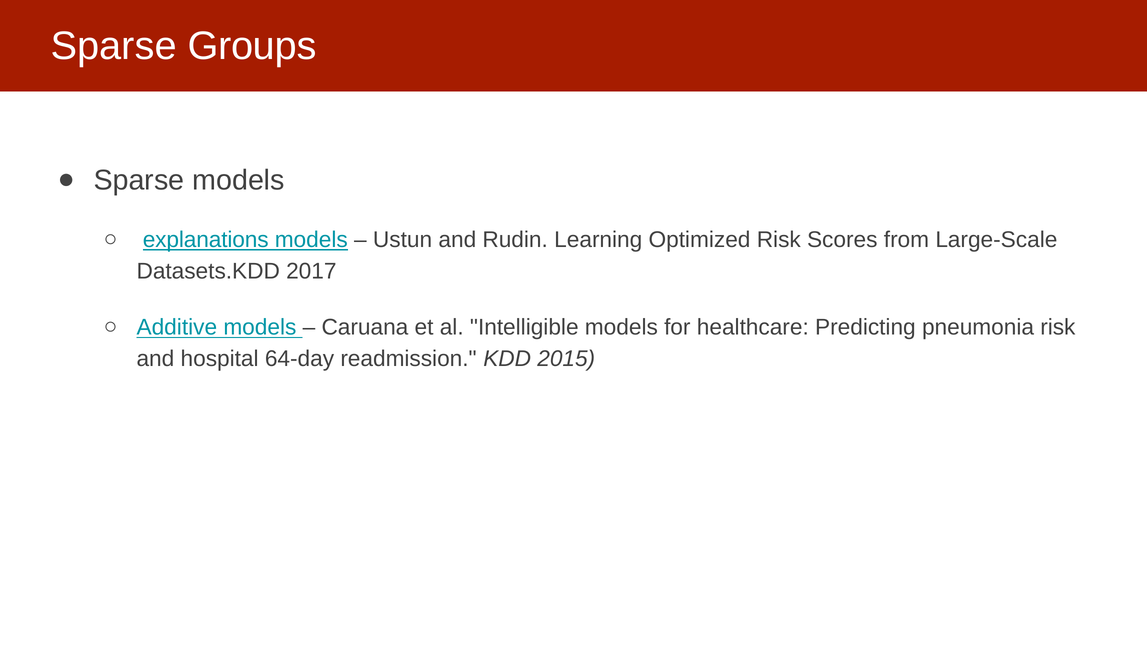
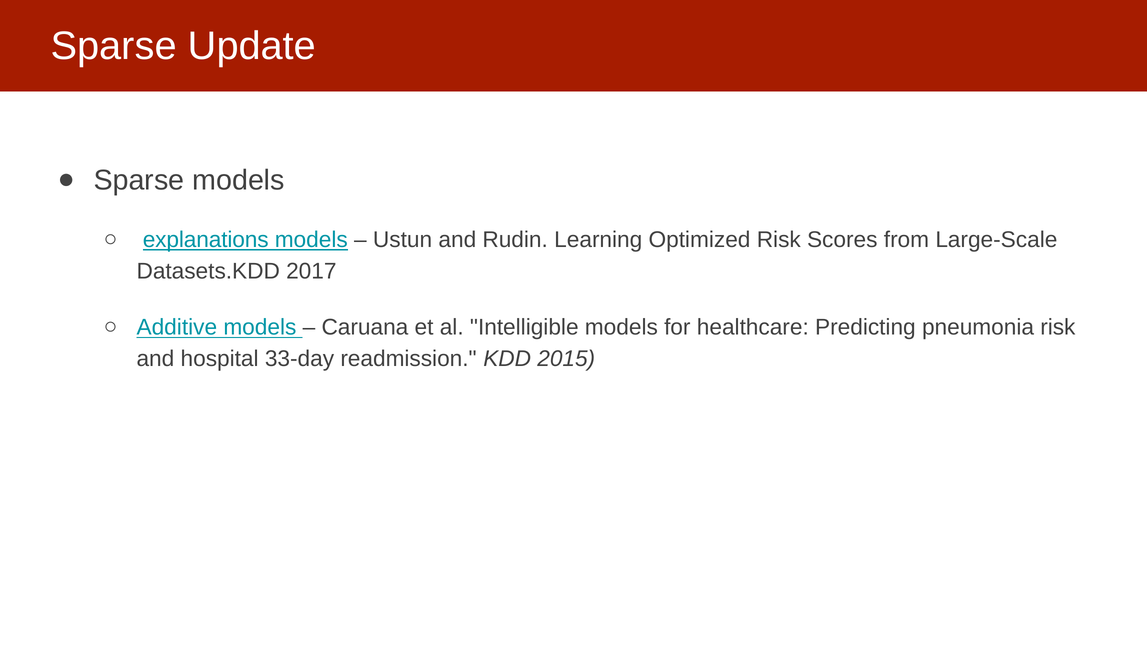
Groups: Groups -> Update (252, 46)
64-day: 64-day -> 33-day (300, 359)
